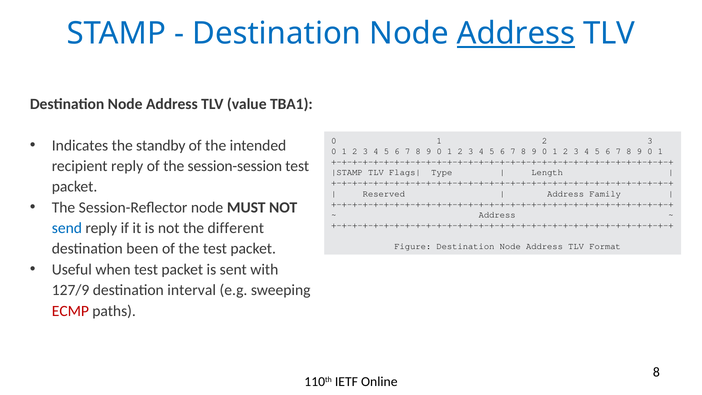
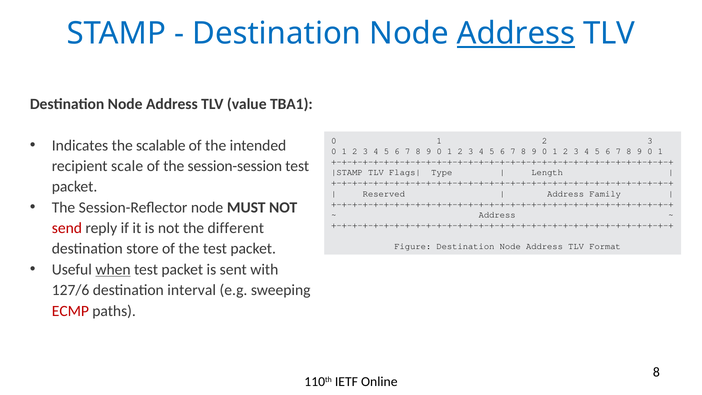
standby: standby -> scalable (161, 145)
recipient reply: reply -> scale (127, 166)
send colour: blue -> red (67, 228)
been: been -> store (142, 249)
when underline: none -> present (113, 269)
127/9: 127/9 -> 127/6 (71, 290)
